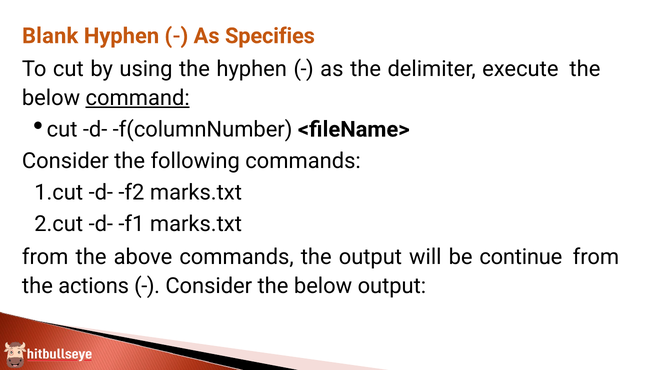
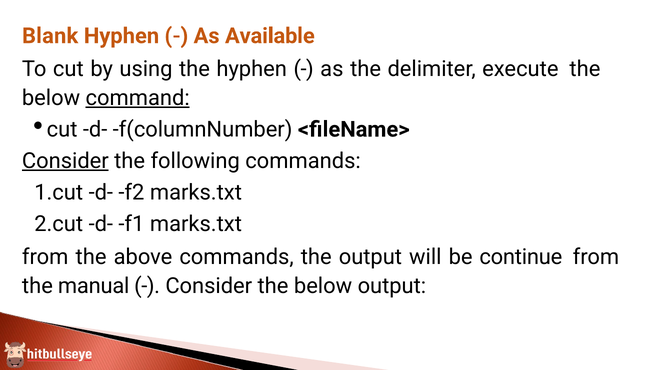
Specifies: Specifies -> Available (270, 36)
Consider underline: none -> present (65, 161)
actions: actions -> manual (94, 286)
